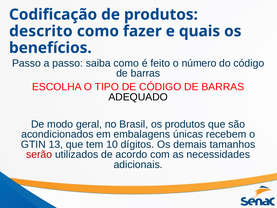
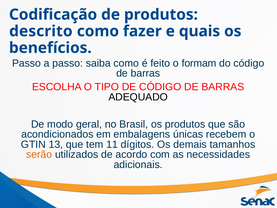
número: número -> formam (199, 63)
10: 10 -> 11 (112, 144)
serão colour: red -> orange (39, 154)
